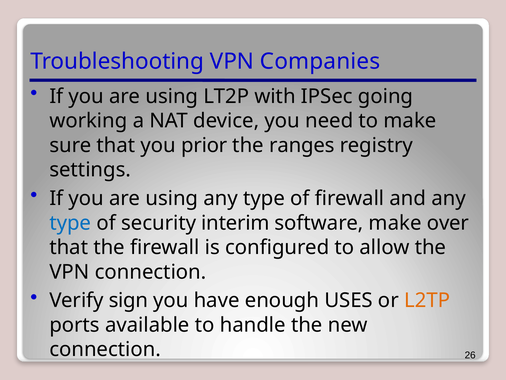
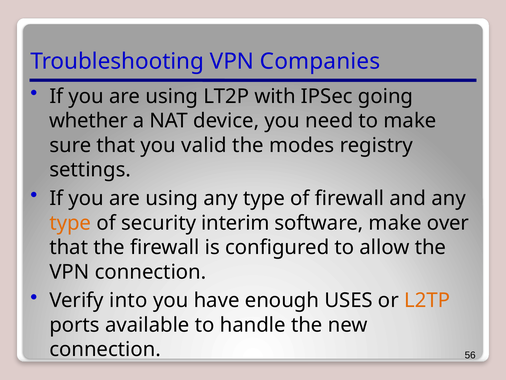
working: working -> whether (88, 121)
prior: prior -> valid (204, 145)
ranges: ranges -> modes (302, 145)
type colour: blue -> orange (70, 223)
sign: sign -> into (128, 300)
26: 26 -> 56 (470, 355)
